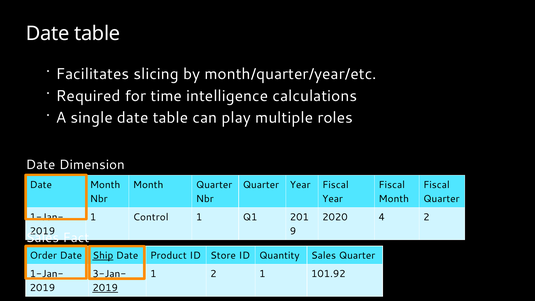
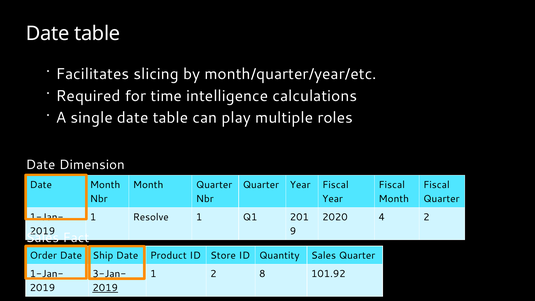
Control: Control -> Resolve (151, 217)
Ship underline: present -> none (103, 256)
2 1: 1 -> 8 (262, 274)
